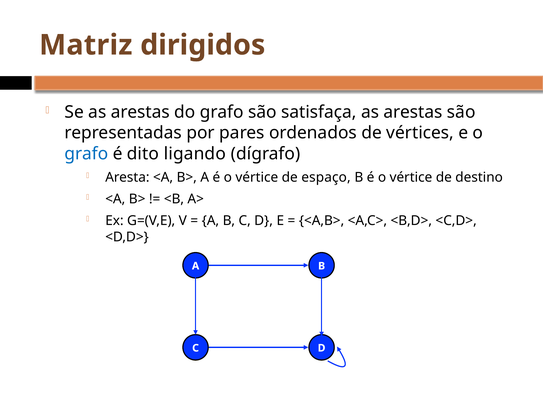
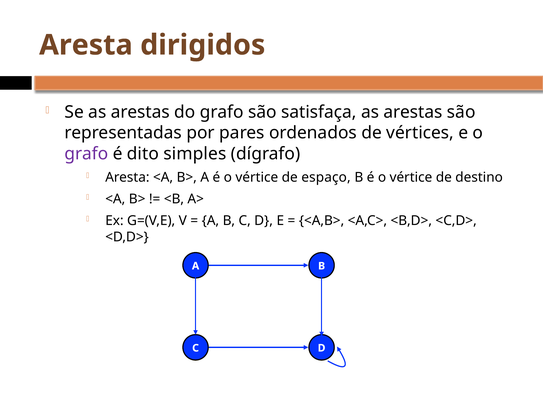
Matriz: Matriz -> Aresta (86, 45)
grafo colour: blue -> purple (86, 153)
ligando: ligando -> simples (195, 153)
